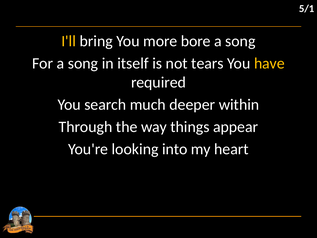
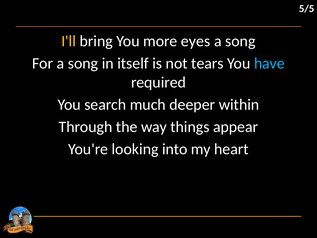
5/1: 5/1 -> 5/5 (307, 9)
bore: bore -> eyes (196, 41)
have colour: yellow -> light blue (269, 63)
